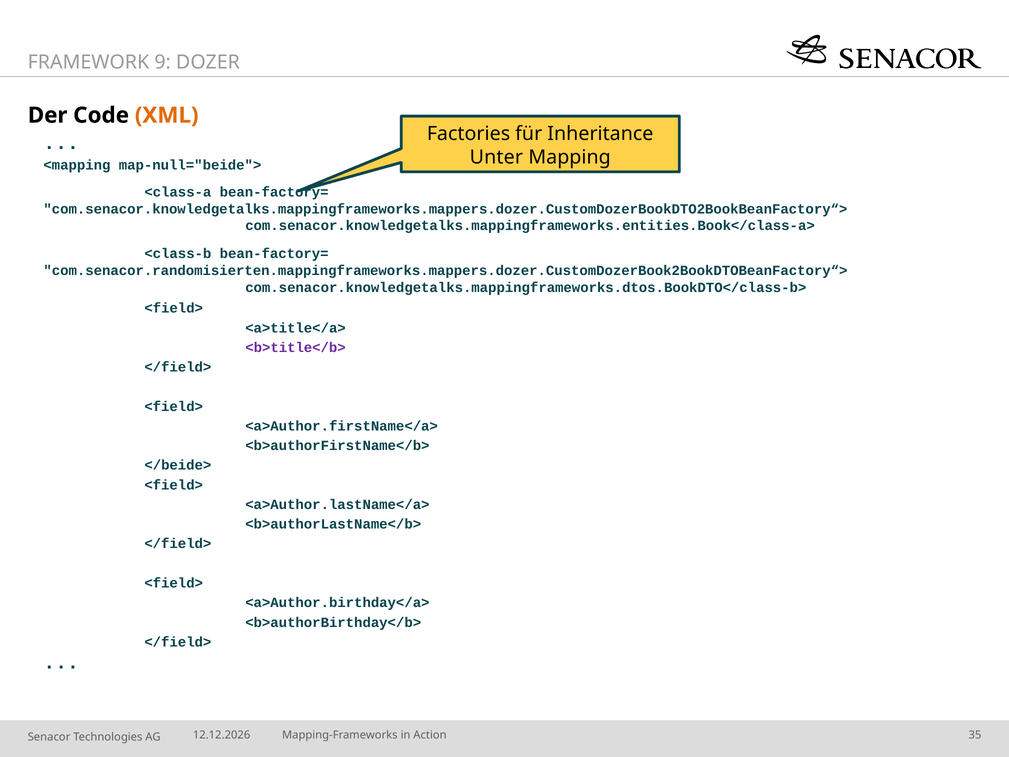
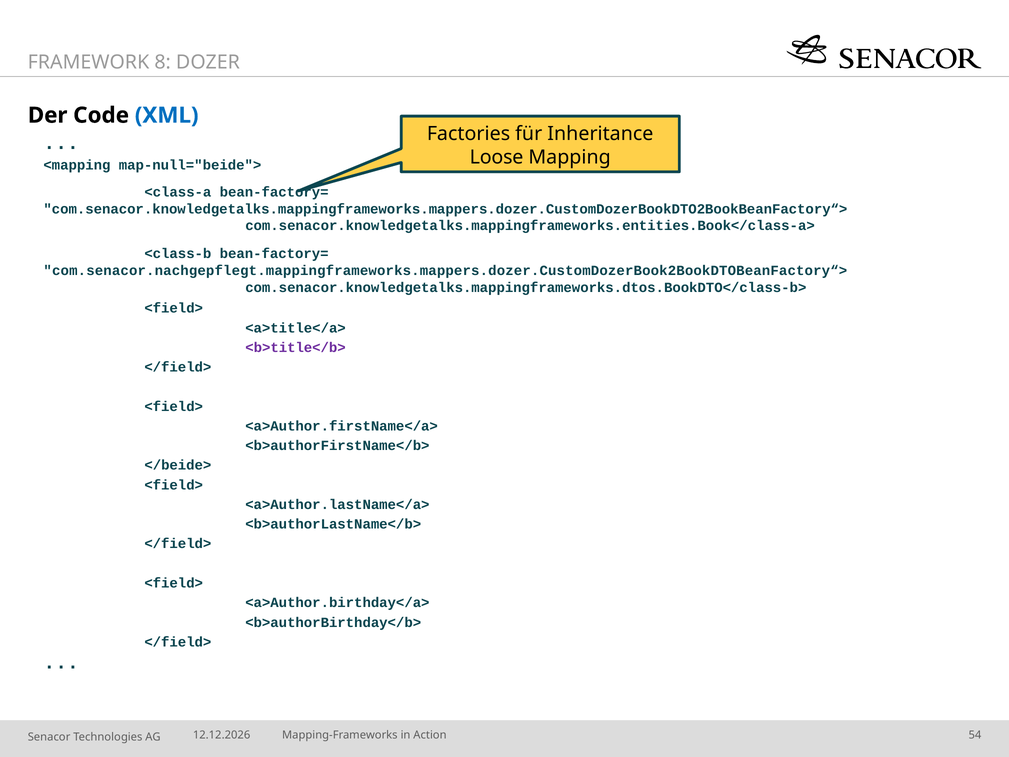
9: 9 -> 8 (163, 62)
XML colour: orange -> blue (167, 115)
Unter: Unter -> Loose (497, 157)
com.senacor.randomisierten.mappingframeworks.mappers.dozer.CustomDozerBook2BookDTOBeanFactory“>: com.senacor.randomisierten.mappingframeworks.mappers.dozer.CustomDozerBook2BookDTOBeanFactory“> -> com.senacor.nachgepflegt.mappingframeworks.mappers.dozer.CustomDozerBook2BookDTOBeanFactory“> (445, 271)
35: 35 -> 54 (975, 735)
